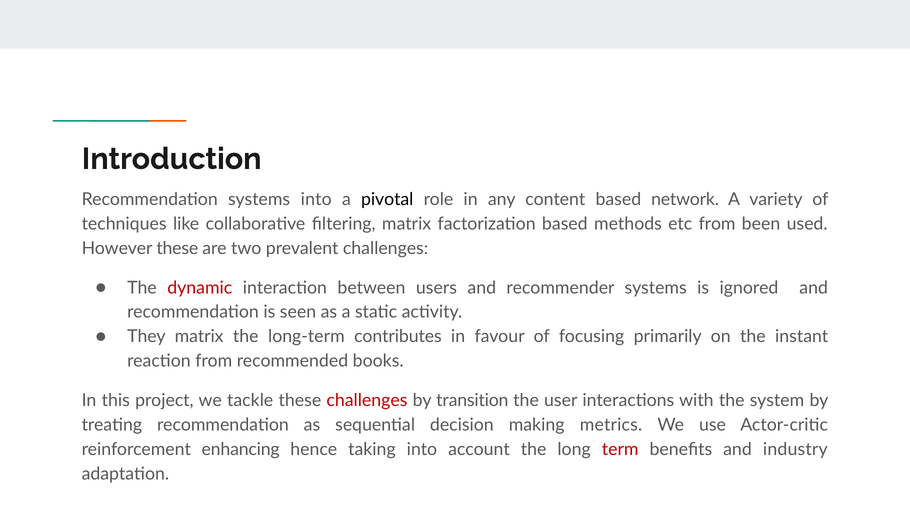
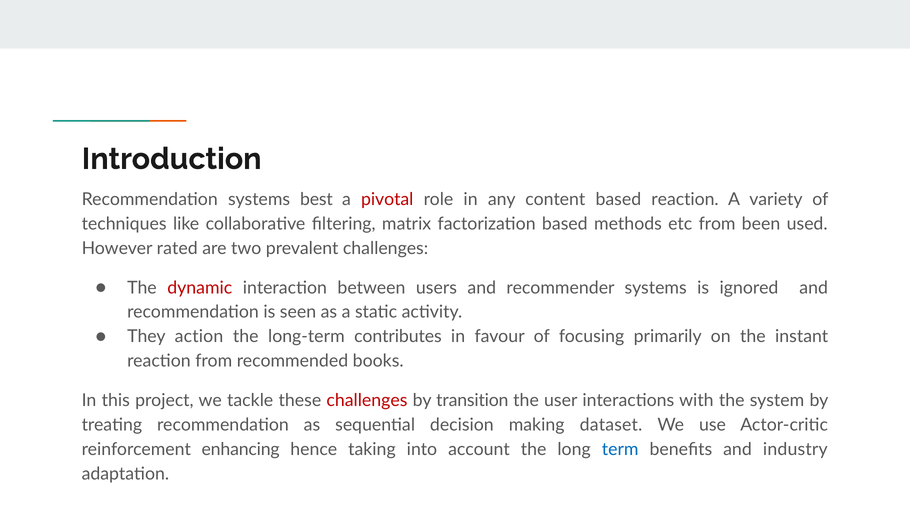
systems into: into -> best (316, 199)
pivotal colour: black -> red (387, 199)
based network: network -> reaction (685, 199)
However these: these -> rated (177, 248)
They matrix: matrix -> action (199, 336)
metrics: metrics -> dataset (611, 425)
term colour: red -> blue (620, 449)
